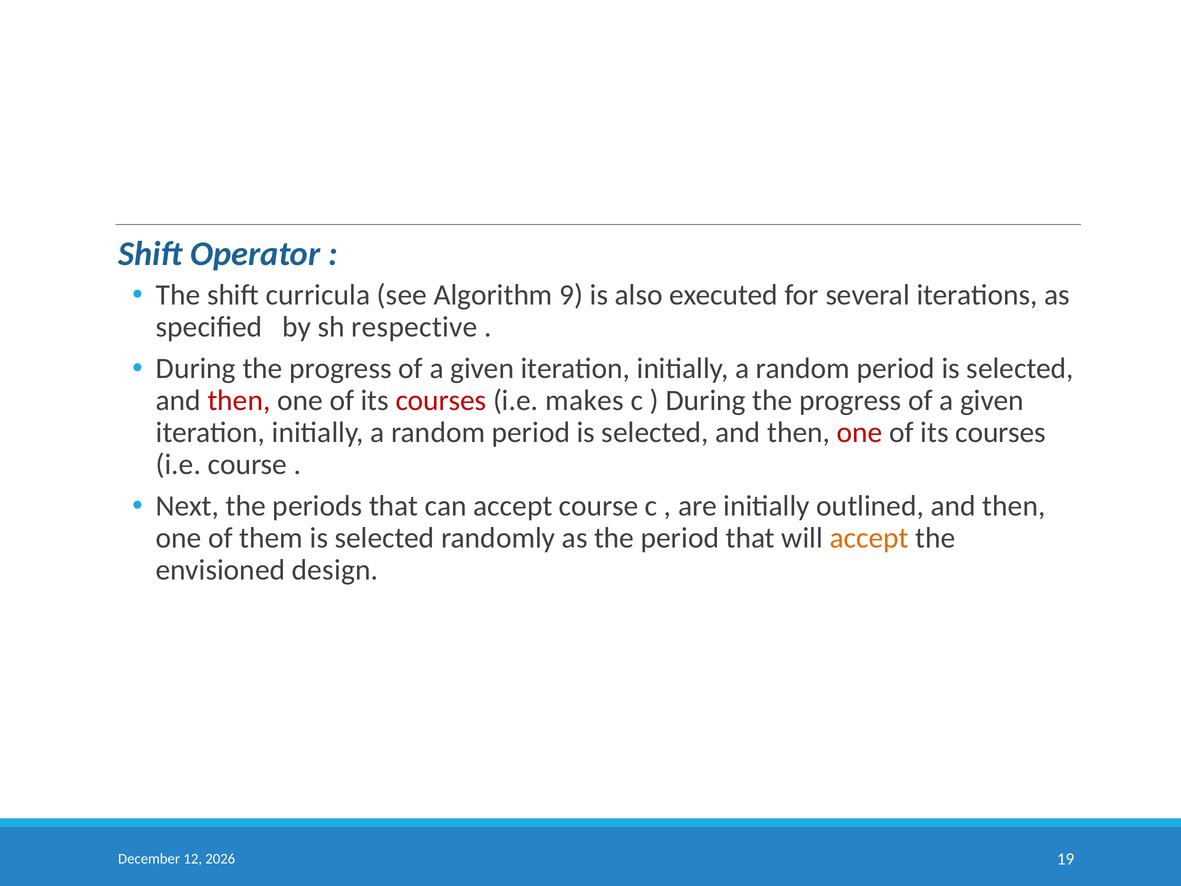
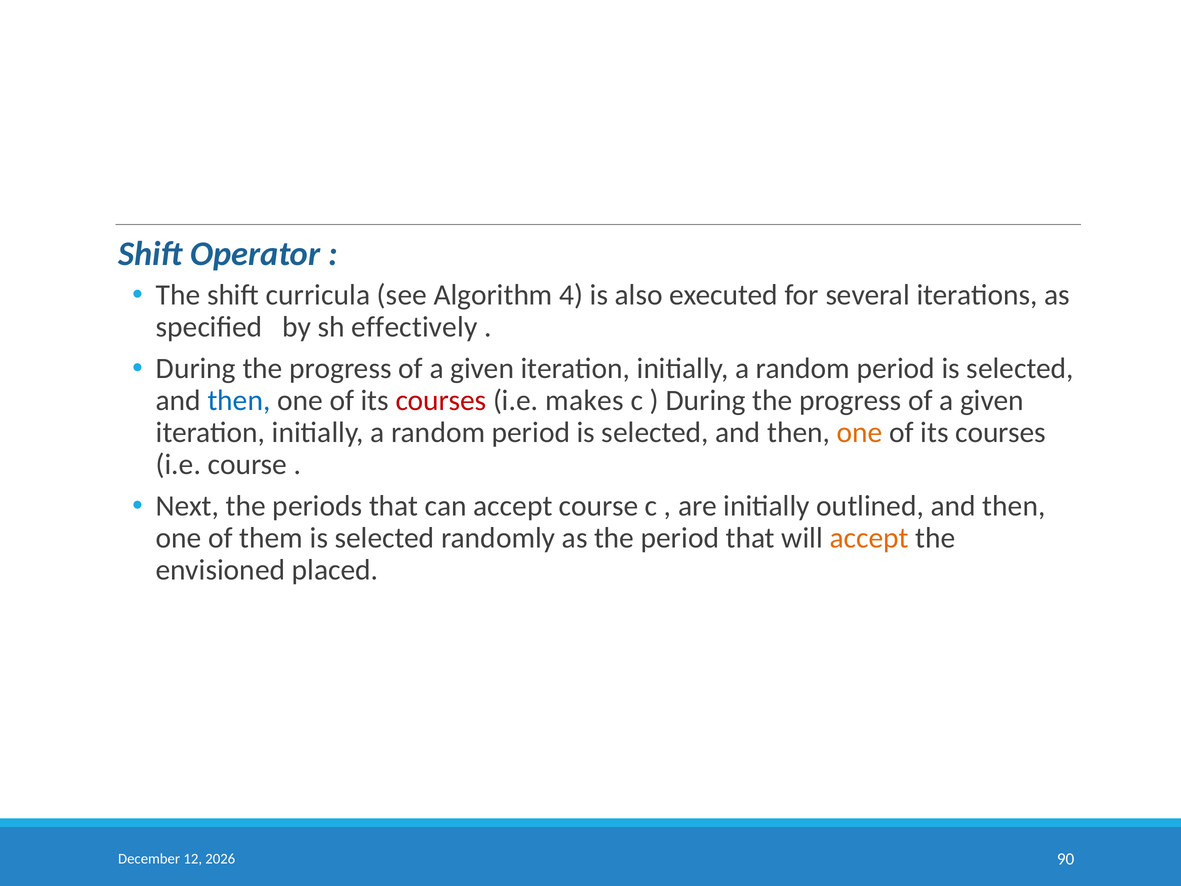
9: 9 -> 4 (571, 295)
respective: respective -> effectively (414, 327)
then colour: red -> blue (239, 400)
one colour: red -> orange (860, 432)
design: design -> placed (335, 570)
19: 19 -> 90 (1066, 859)
